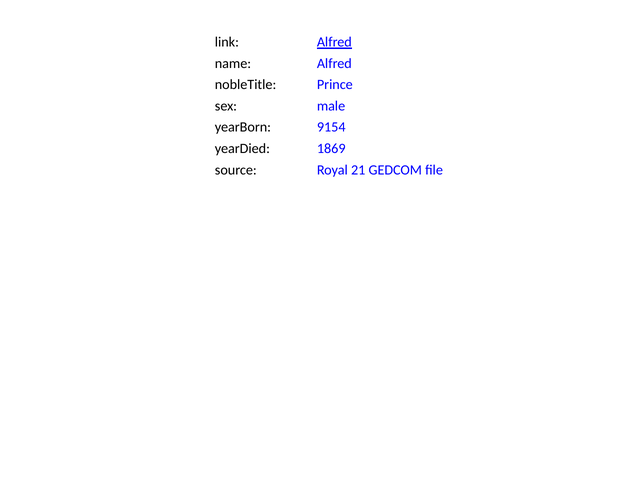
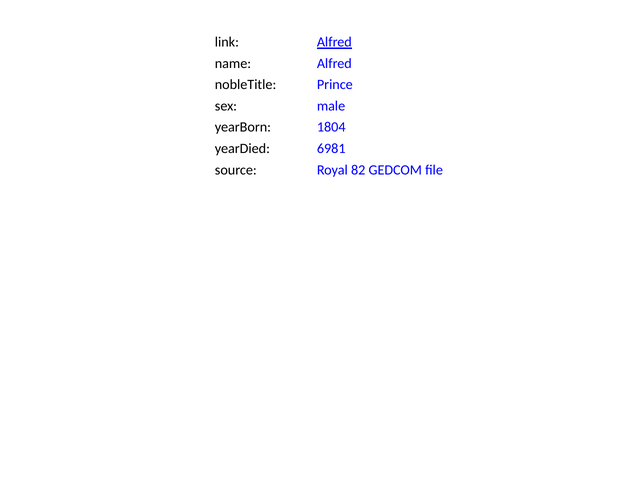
9154: 9154 -> 1804 (331, 127)
1869: 1869 -> 6981 (331, 149)
21: 21 -> 82 (358, 170)
